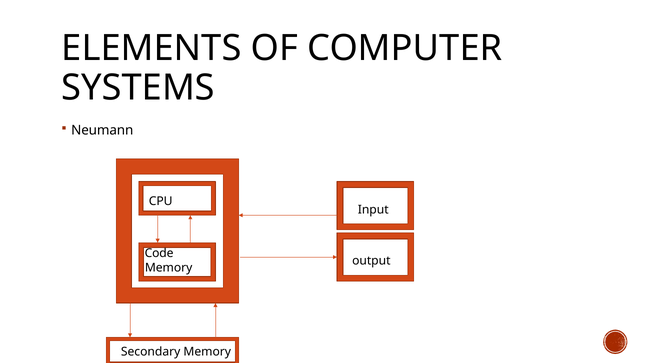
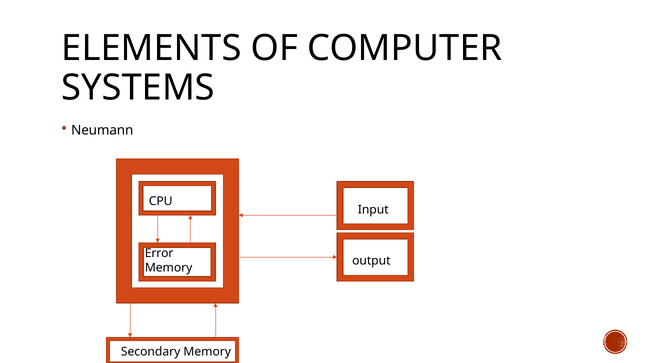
Code: Code -> Error (159, 253)
